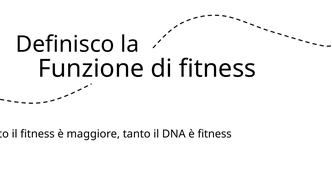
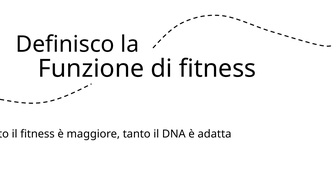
è fitness: fitness -> adatta (215, 134)
